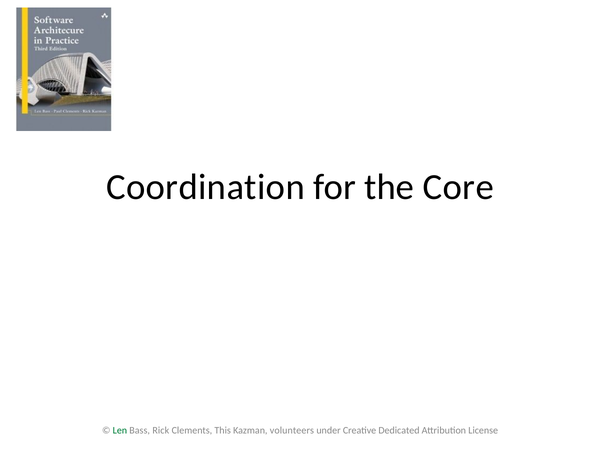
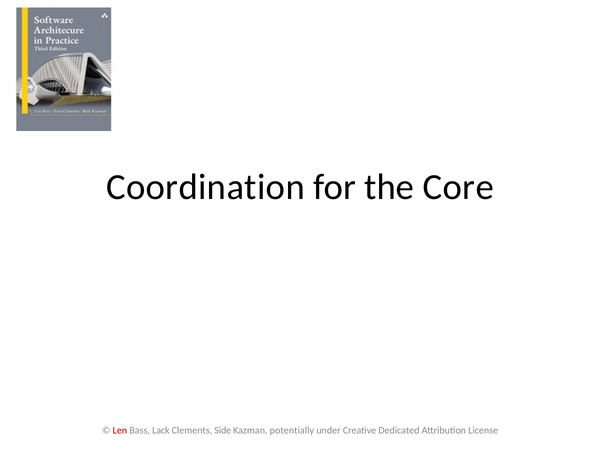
Len colour: green -> red (120, 430)
Rick: Rick -> Lack (161, 430)
This: This -> Side (223, 430)
volunteers: volunteers -> potentially (292, 430)
